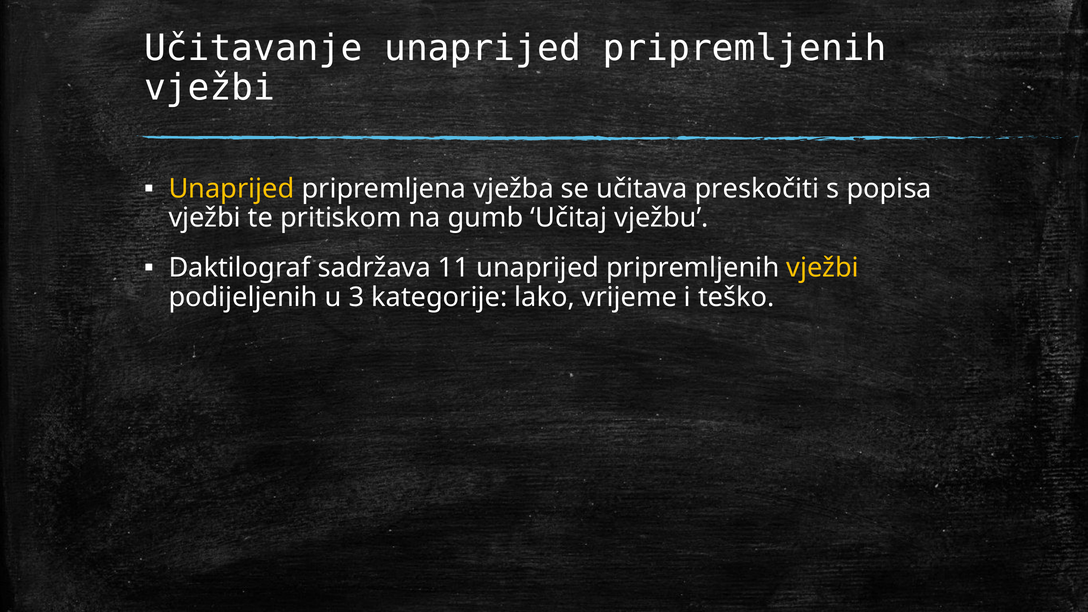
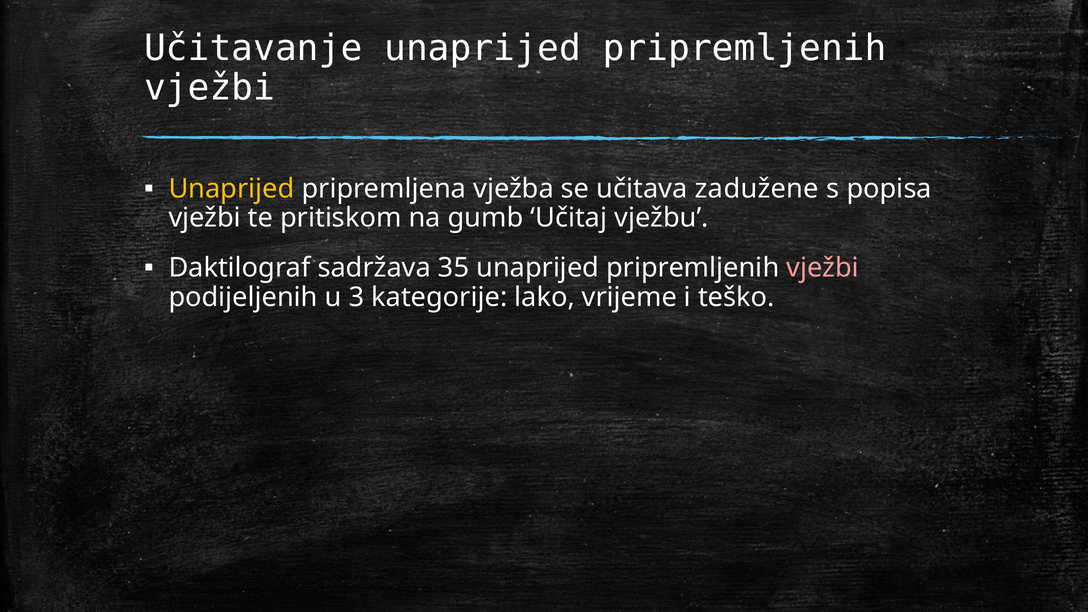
preskočiti: preskočiti -> zadužene (757, 189)
11: 11 -> 35 (454, 268)
vježbi colour: yellow -> pink (823, 268)
